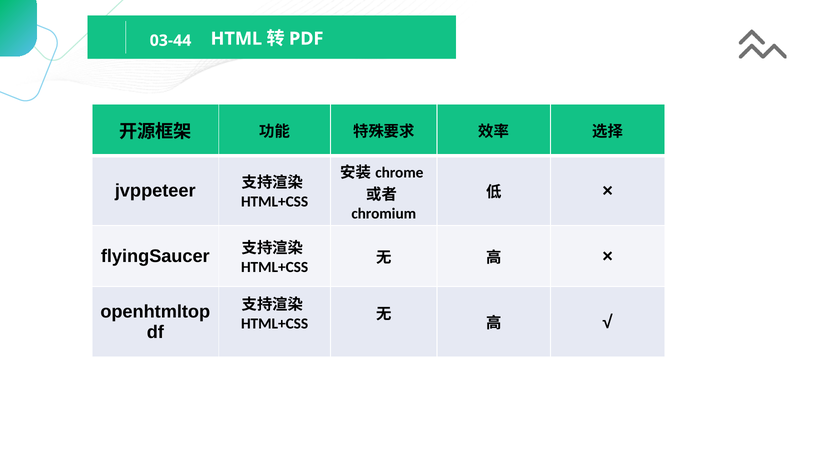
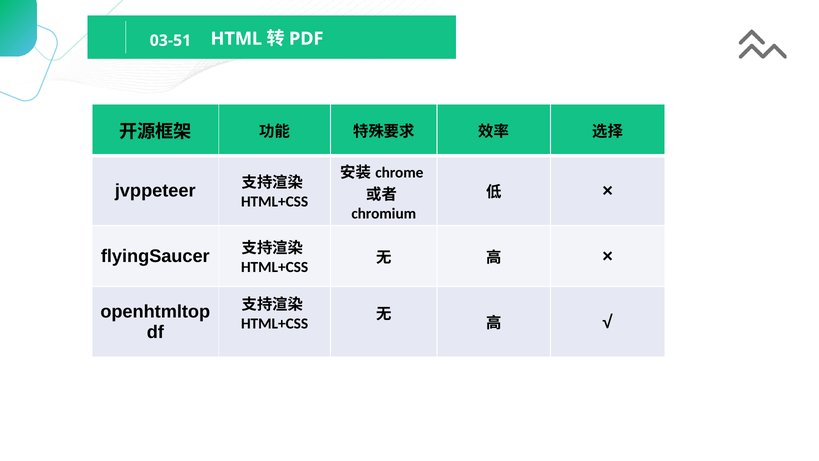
03-44: 03-44 -> 03-51 (170, 41)
